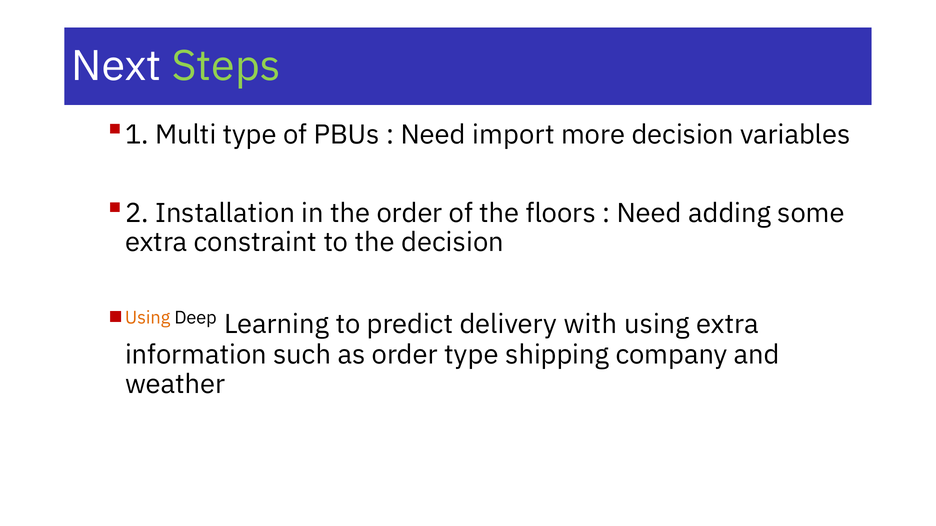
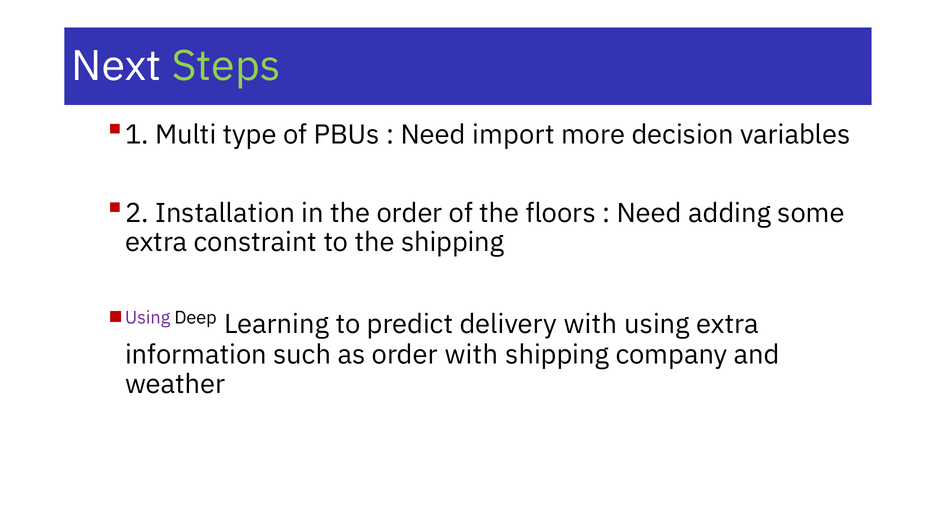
the decision: decision -> shipping (453, 243)
Using colour: orange -> purple (148, 318)
order type: type -> with (471, 355)
